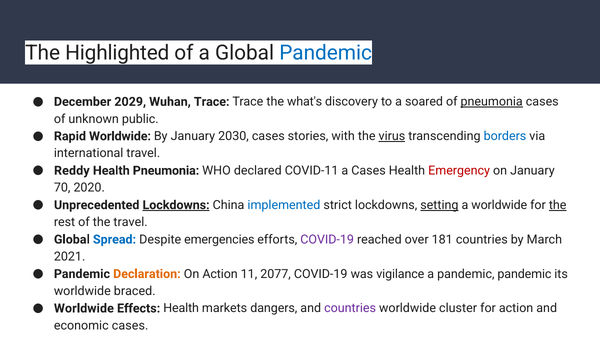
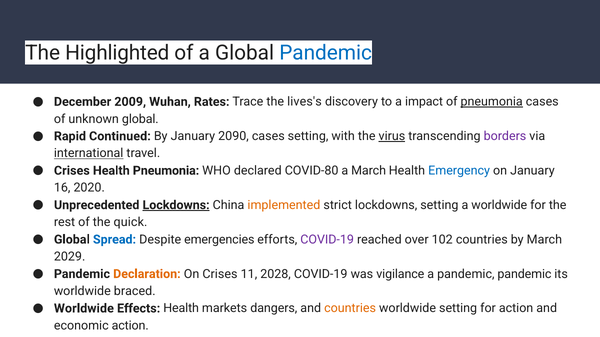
2029: 2029 -> 2009 (130, 102)
Wuhan Trace: Trace -> Rates (212, 102)
what's: what's -> lives's (304, 102)
soared: soared -> impact (424, 102)
unknown public: public -> global (140, 119)
Rapid Worldwide: Worldwide -> Continued (120, 136)
2030: 2030 -> 2090 (233, 136)
cases stories: stories -> setting (308, 136)
borders colour: blue -> purple (505, 136)
international underline: none -> present (89, 154)
Reddy: Reddy -> Crises (72, 171)
COVID-11: COVID-11 -> COVID-80 (312, 171)
a Cases: Cases -> March (369, 171)
Emergency colour: red -> blue (459, 171)
70: 70 -> 16 (62, 188)
implemented colour: blue -> orange (284, 205)
setting underline: present -> none (439, 205)
the underline: present -> none (558, 205)
the travel: travel -> quick (130, 223)
181: 181 -> 102 (442, 240)
2021: 2021 -> 2029 (70, 257)
On Action: Action -> Crises (220, 274)
2077: 2077 -> 2028 (276, 274)
countries colour: purple -> orange (350, 309)
worldwide cluster: cluster -> setting (458, 309)
economic cases: cases -> action (130, 326)
